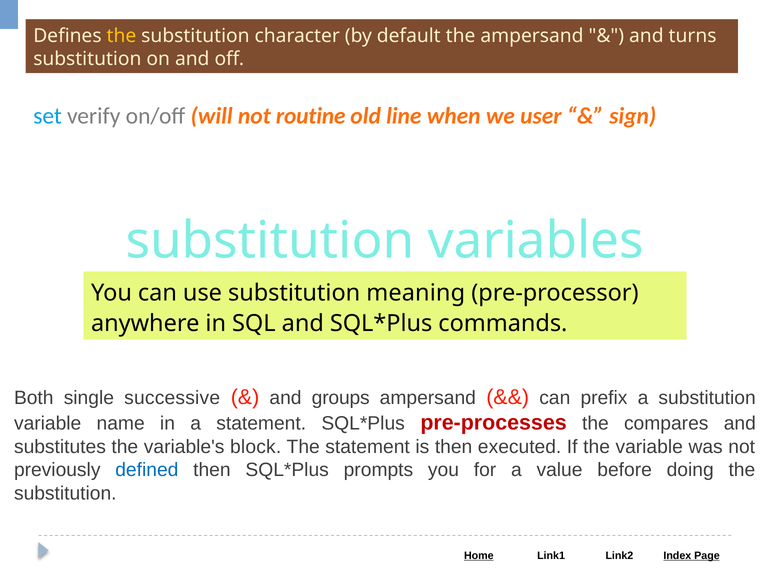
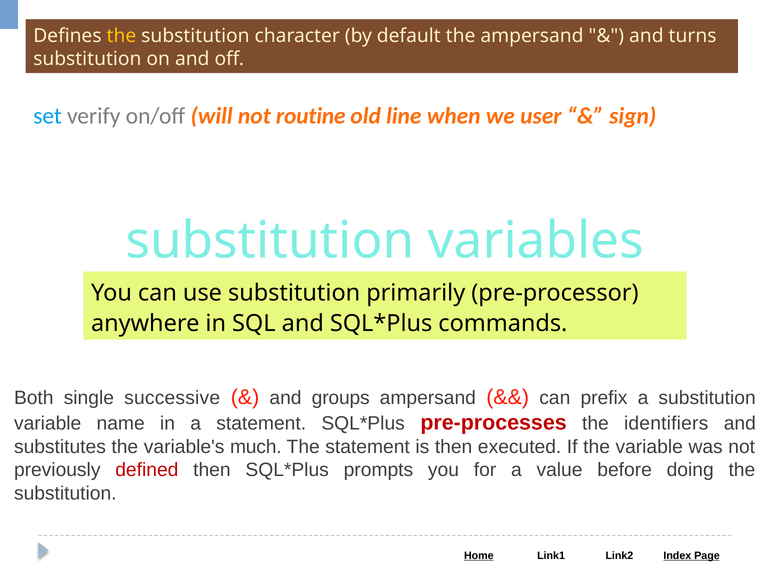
meaning: meaning -> primarily (416, 293)
compares: compares -> identifiers (666, 423)
block: block -> much (256, 447)
defined colour: blue -> red (147, 470)
